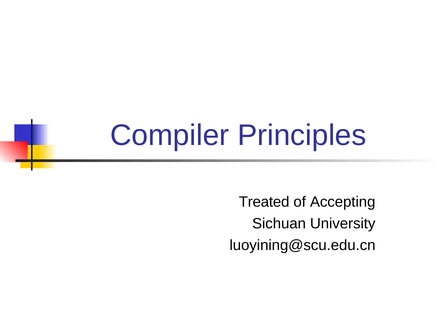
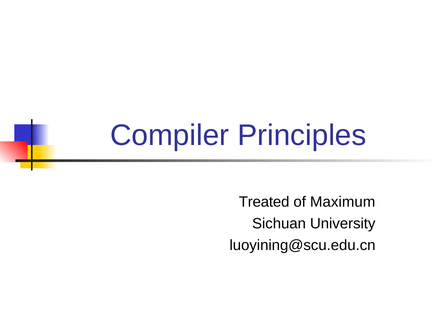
Accepting: Accepting -> Maximum (343, 202)
